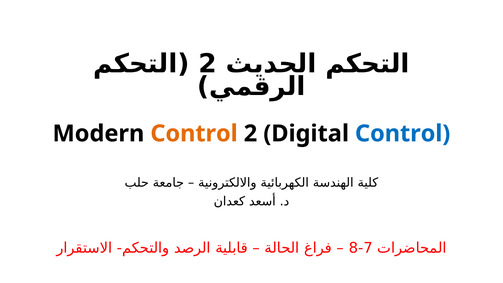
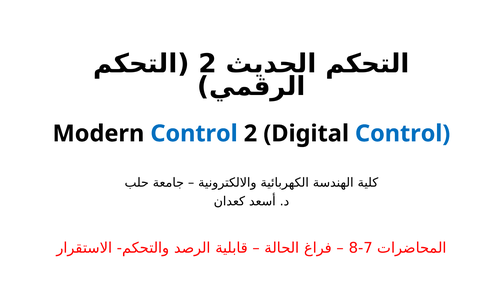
Control colour: orange -> blue (194, 134)
